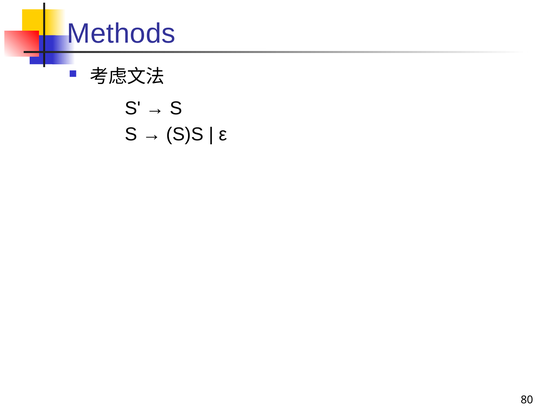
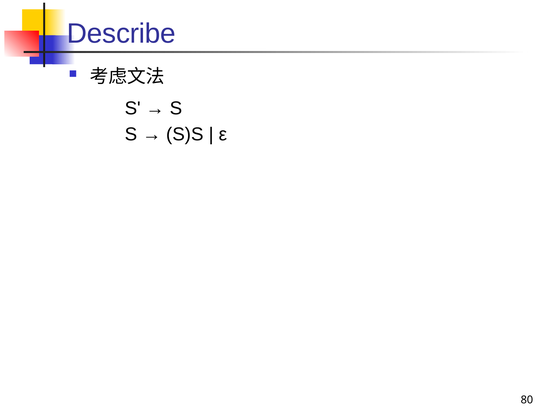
Methods: Methods -> Describe (121, 33)
